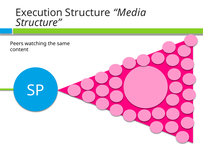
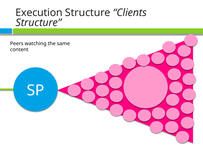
Media: Media -> Clients (130, 13)
